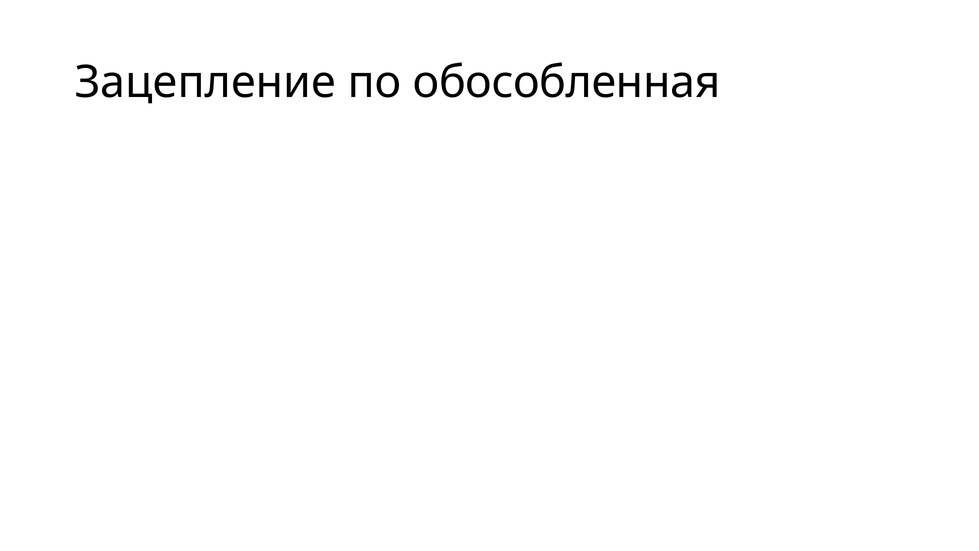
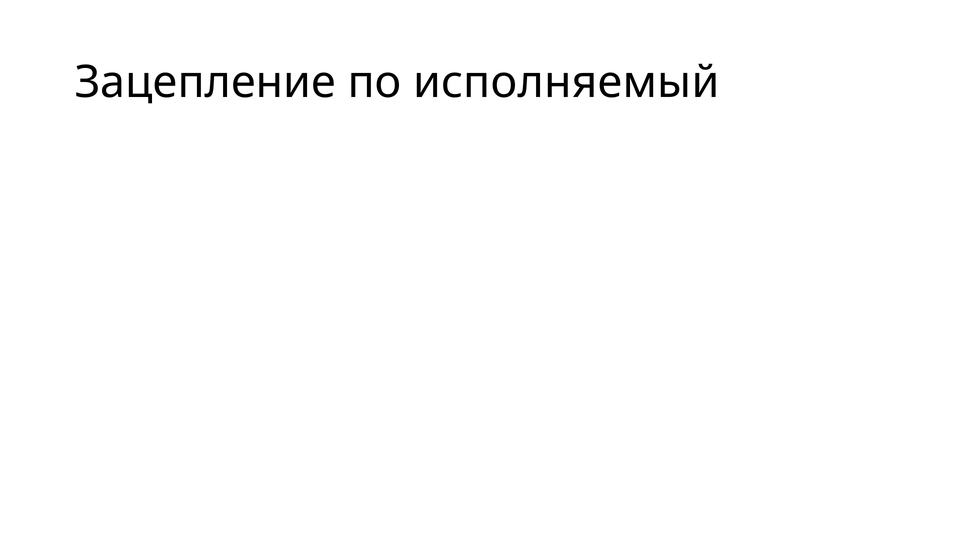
обособленная: обособленная -> исполняемый (566, 82)
